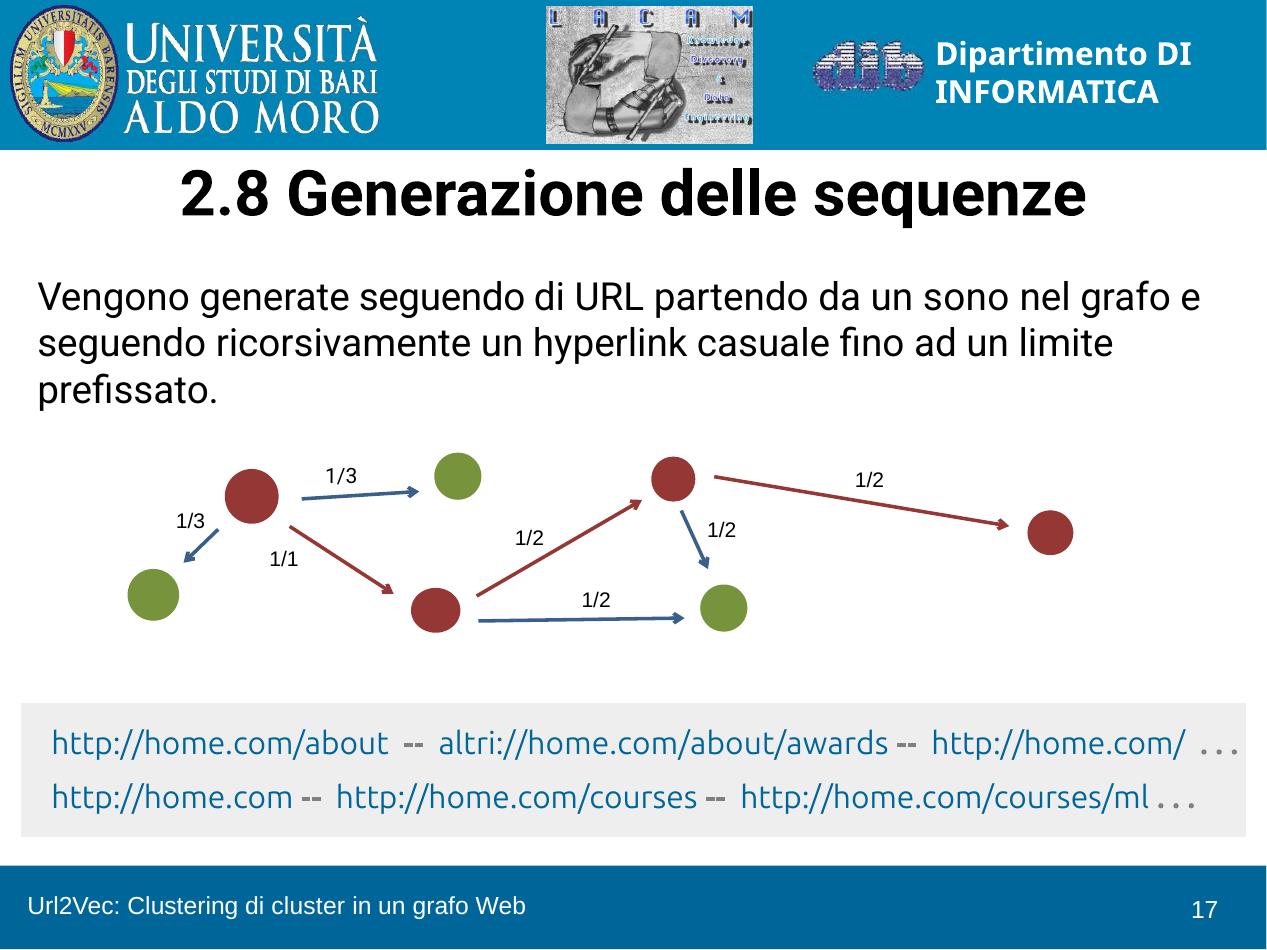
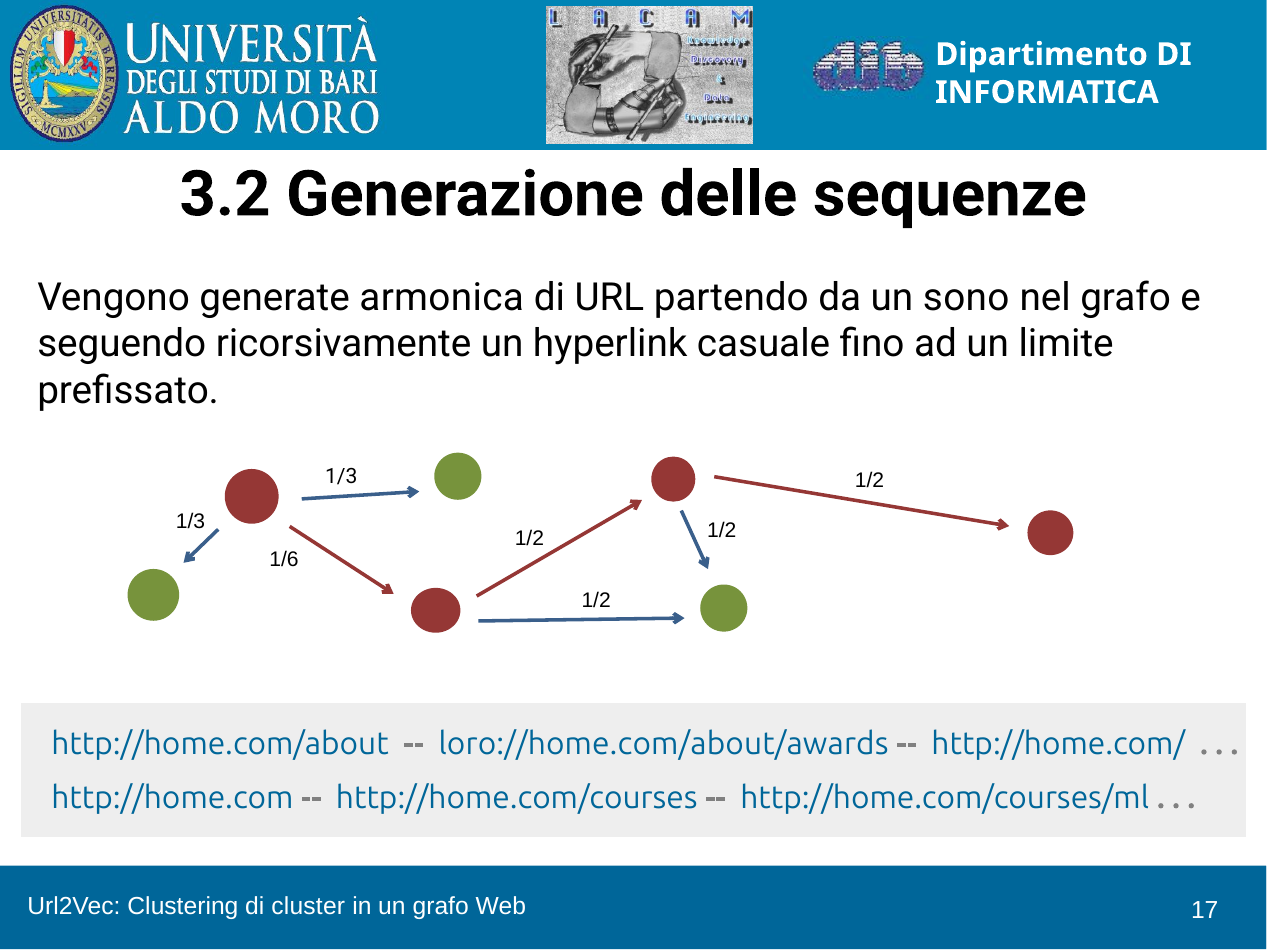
2.8: 2.8 -> 3.2 (225, 195)
generate seguendo: seguendo -> armonica (442, 298)
1/1: 1/1 -> 1/6 (284, 560)
altri://home.com/about/awards: altri://home.com/about/awards -> loro://home.com/about/awards (664, 744)
